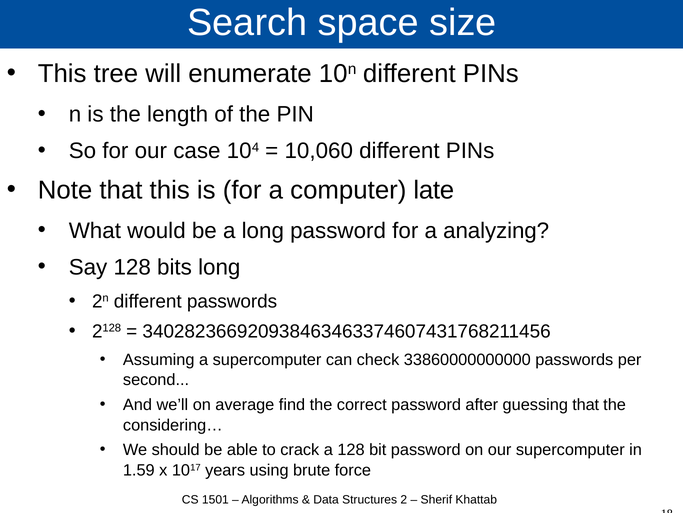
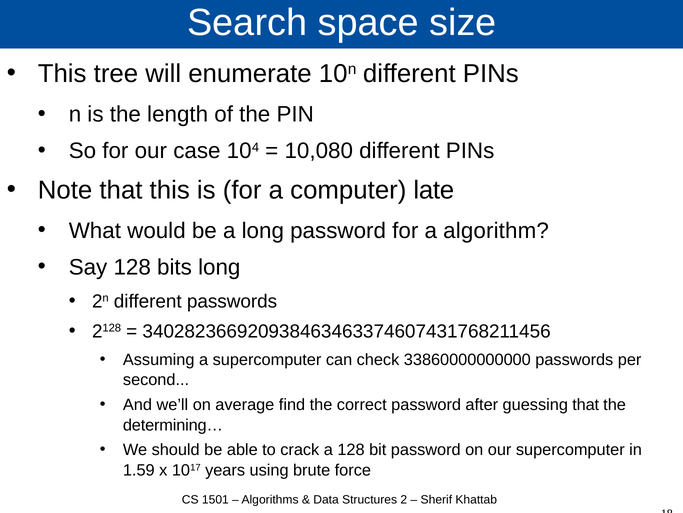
10,060: 10,060 -> 10,080 (319, 151)
analyzing: analyzing -> algorithm (496, 230)
considering…: considering… -> determining… (173, 425)
